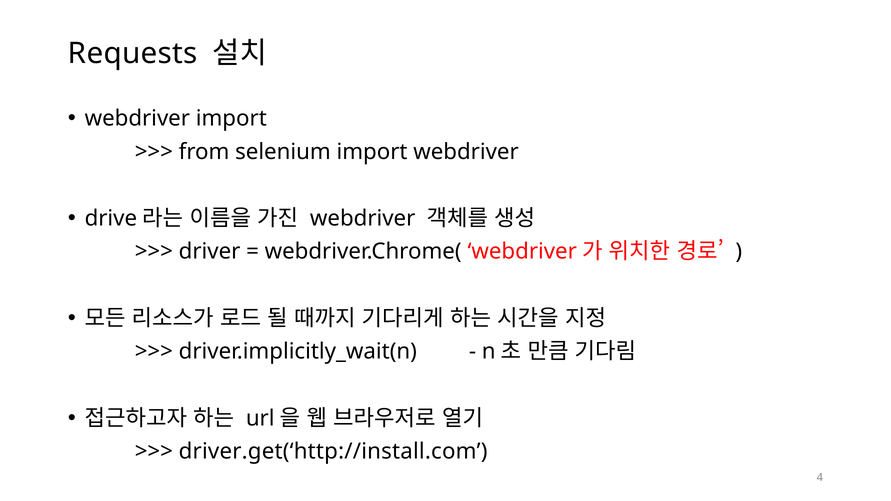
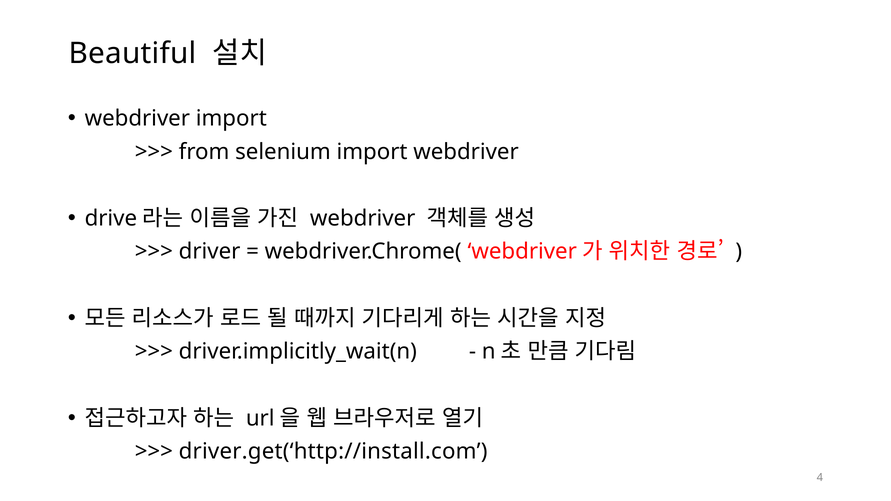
Requests: Requests -> Beautiful (133, 54)
